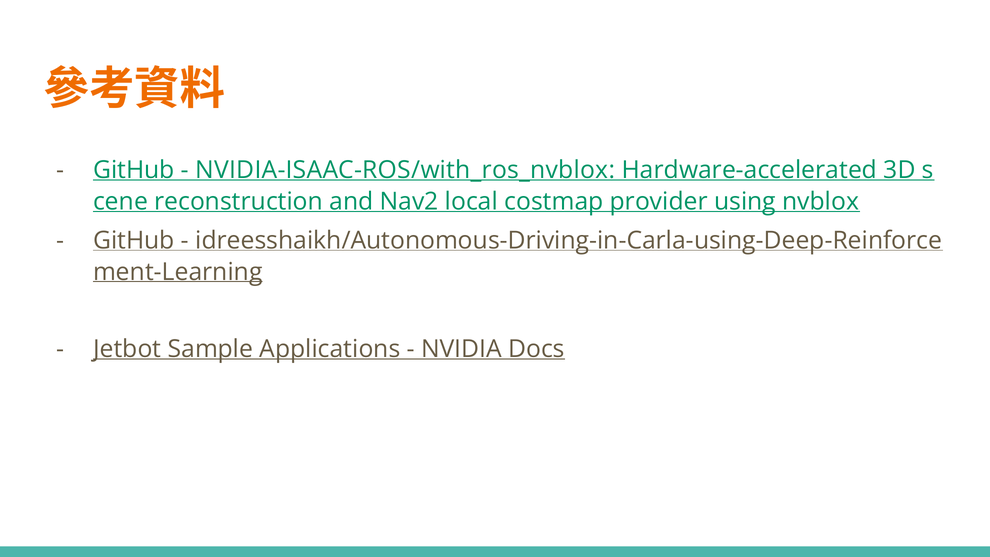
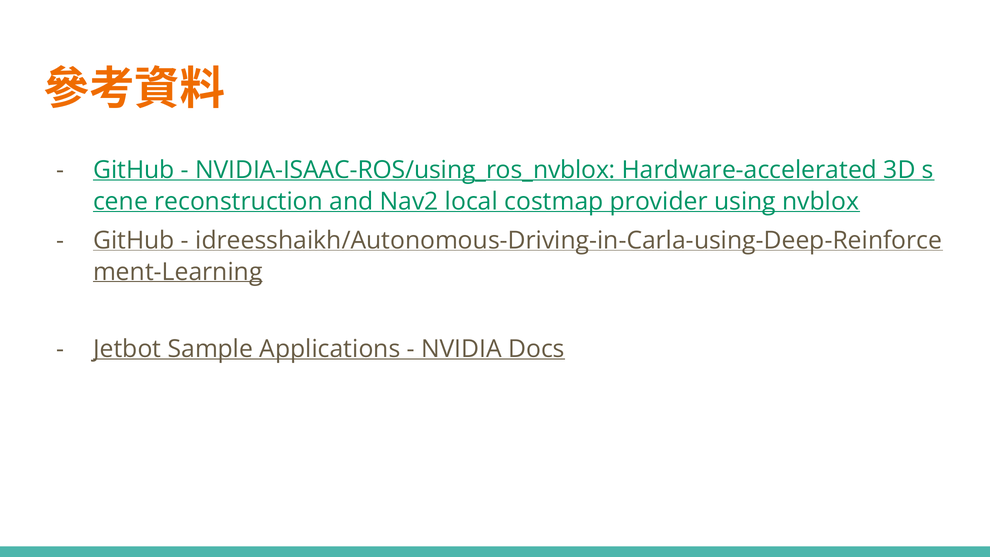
NVIDIA-ISAAC-ROS/with_ros_nvblox: NVIDIA-ISAAC-ROS/with_ros_nvblox -> NVIDIA-ISAAC-ROS/using_ros_nvblox (405, 170)
